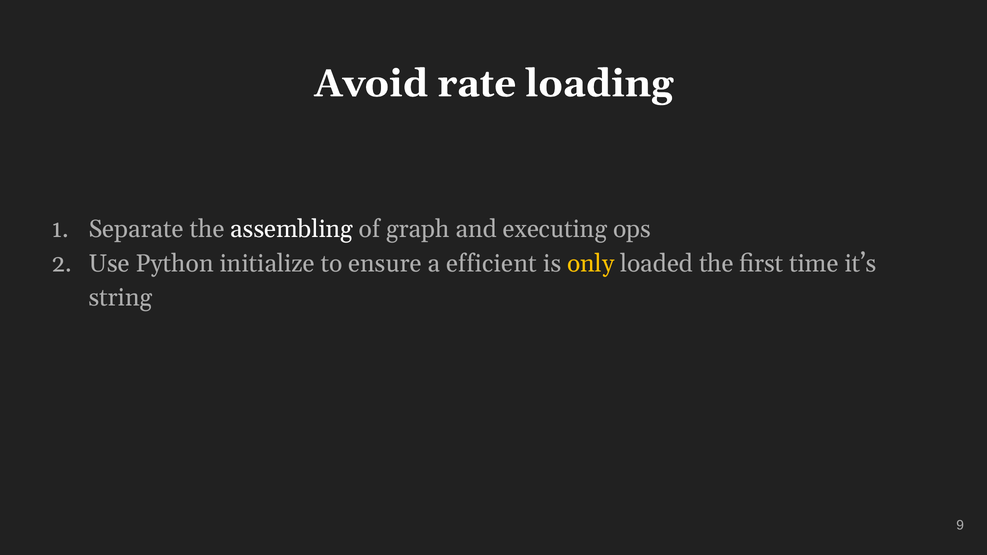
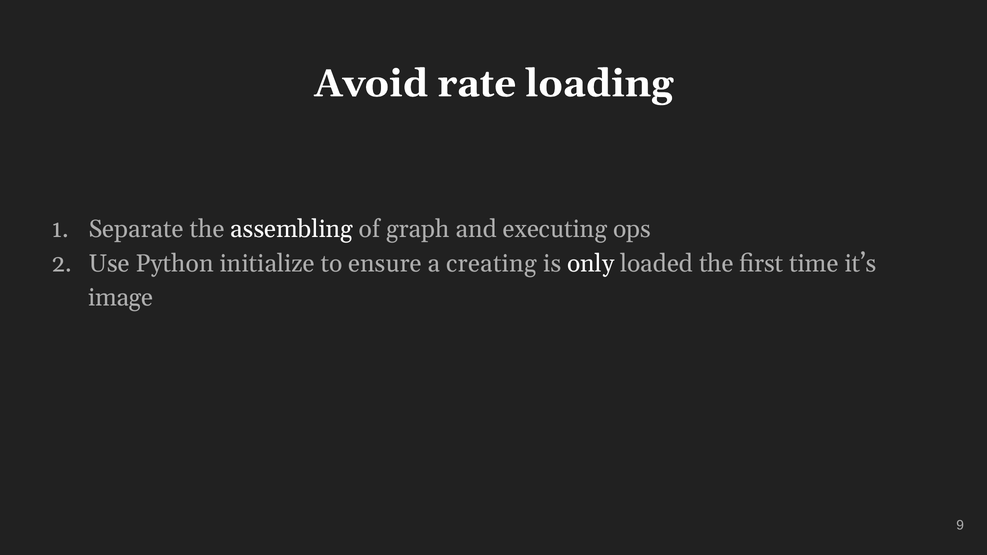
efficient: efficient -> creating (492, 263)
only colour: yellow -> white (591, 263)
string: string -> image (121, 298)
